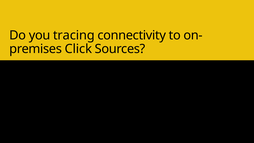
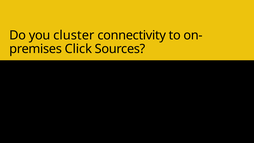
tracing: tracing -> cluster (74, 35)
